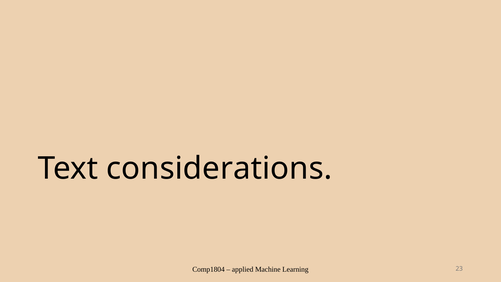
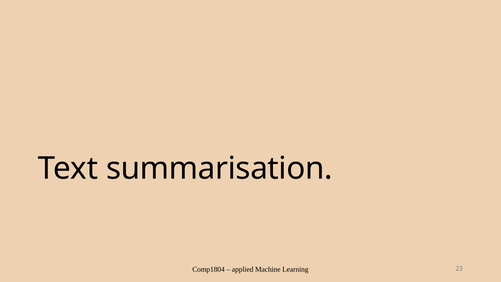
considerations: considerations -> summarisation (219, 168)
